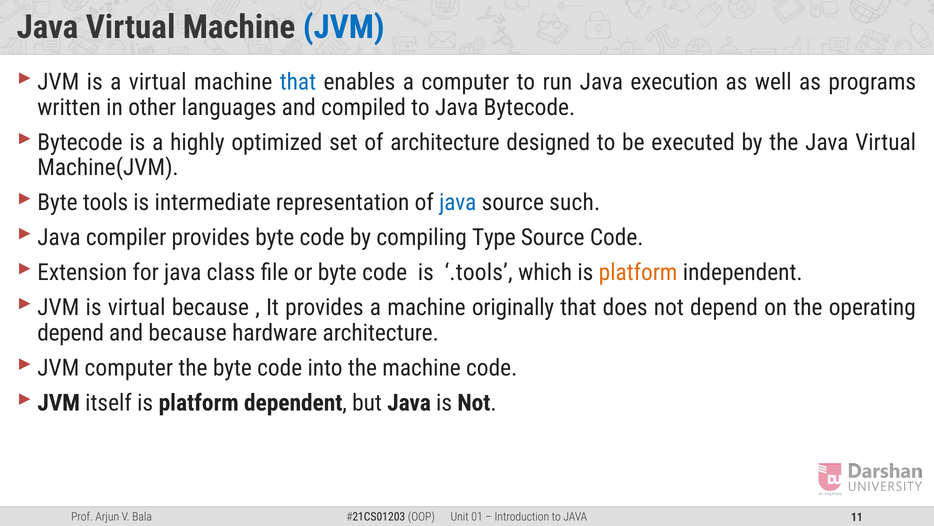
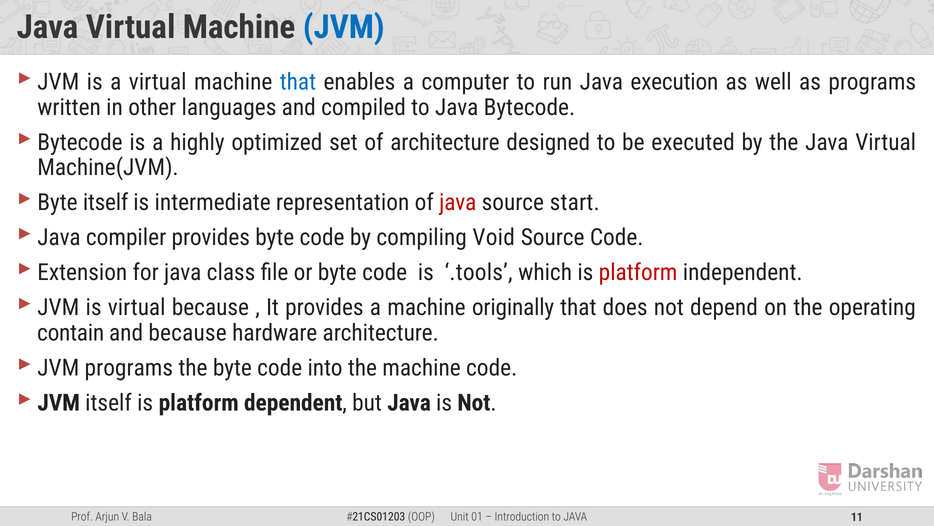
Byte tools: tools -> itself (106, 202)
java colour: blue -> red (458, 202)
such: such -> start (575, 202)
Type: Type -> Void (494, 237)
platform colour: orange -> red (638, 272)
depend: depend -> contain (71, 332)
JVM computer: computer -> programs (129, 367)
